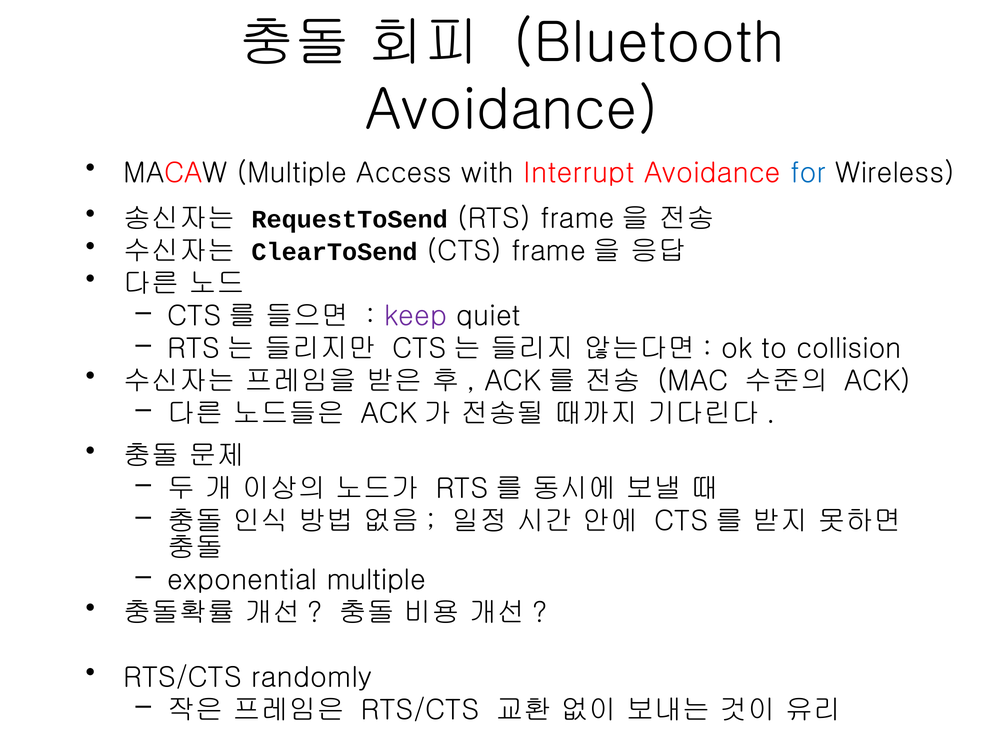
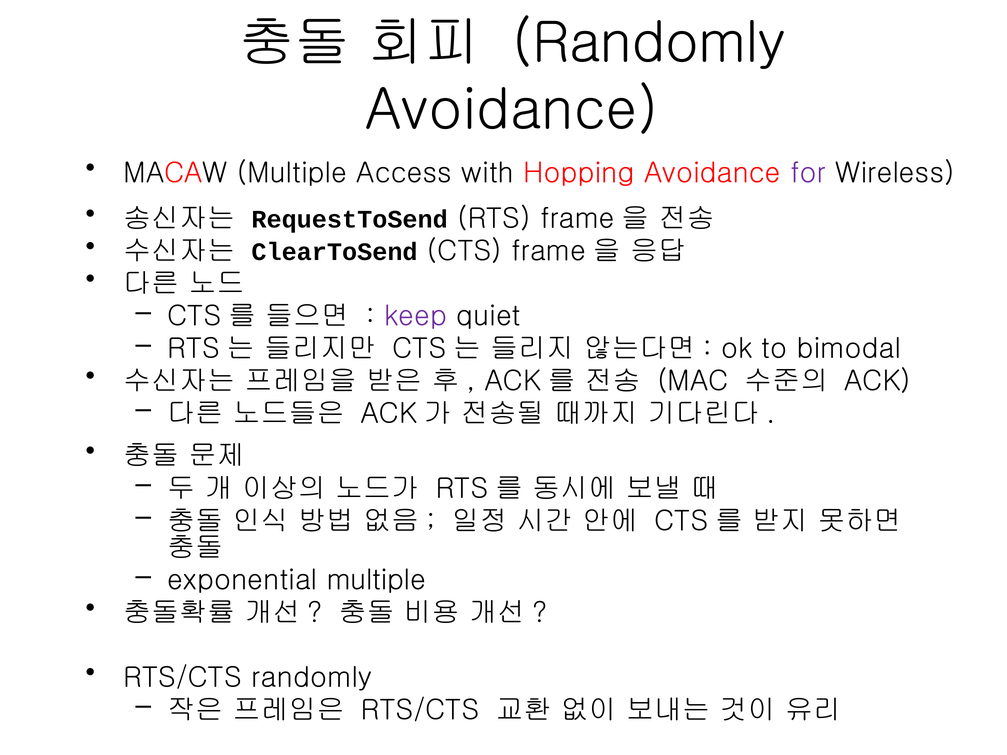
Bluetooth: Bluetooth -> Randomly (649, 43)
Interrupt: Interrupt -> Hopping (579, 173)
for colour: blue -> purple (808, 173)
collision: collision -> bimodal (849, 349)
